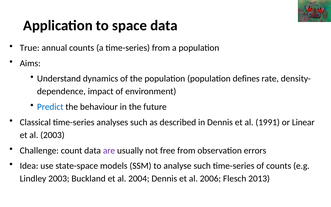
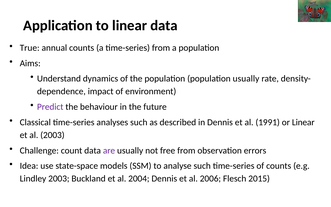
to space: space -> linear (130, 25)
population defines: defines -> usually (246, 79)
Predict colour: blue -> purple (50, 107)
2013: 2013 -> 2015 (259, 179)
